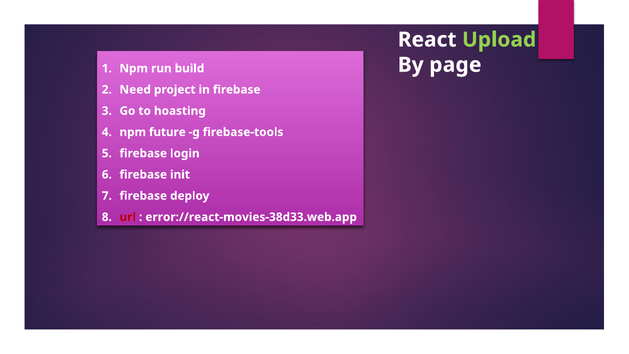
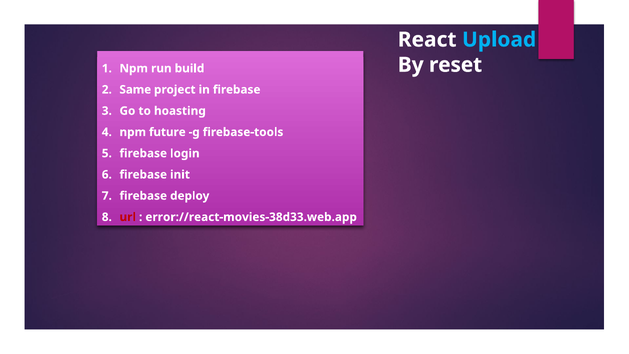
Upload colour: light green -> light blue (499, 40)
page: page -> reset (456, 65)
Need: Need -> Same (135, 90)
